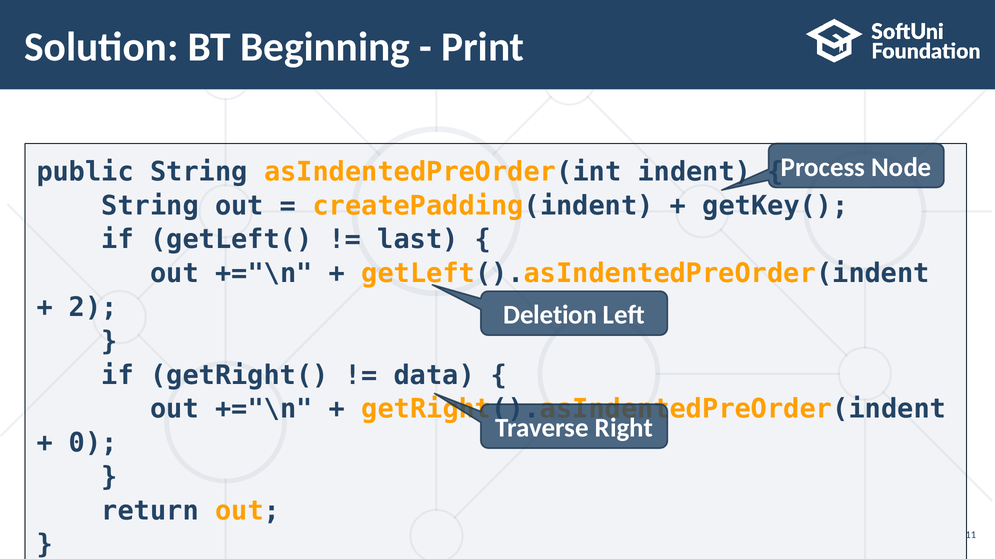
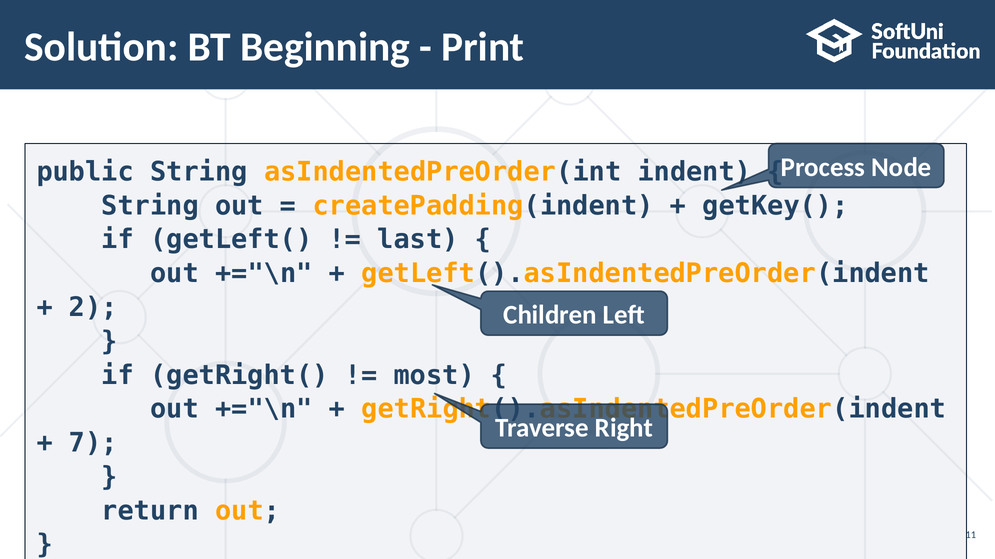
Deletion: Deletion -> Children (550, 315)
data: data -> most (434, 376)
0: 0 -> 7 (93, 443)
